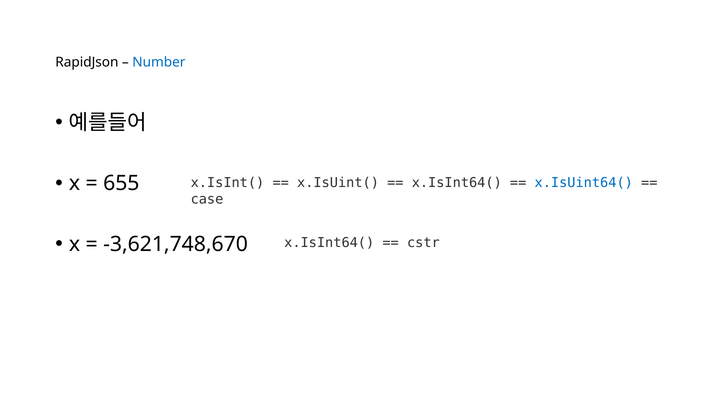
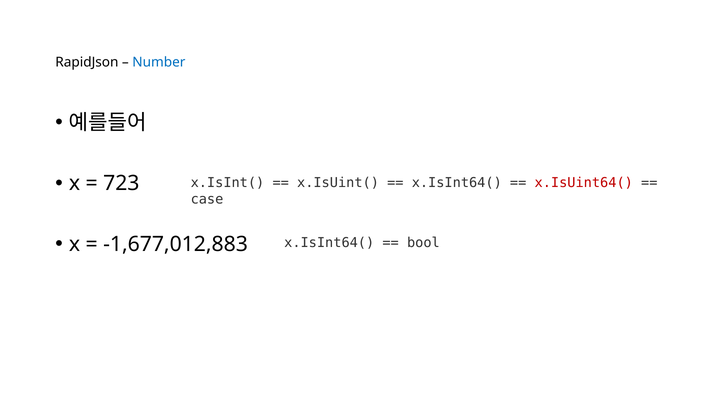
655: 655 -> 723 (121, 184)
x.IsUint64( colour: blue -> red (584, 183)
-3,621,748,670: -3,621,748,670 -> -1,677,012,883 (176, 245)
cstr: cstr -> bool (423, 243)
